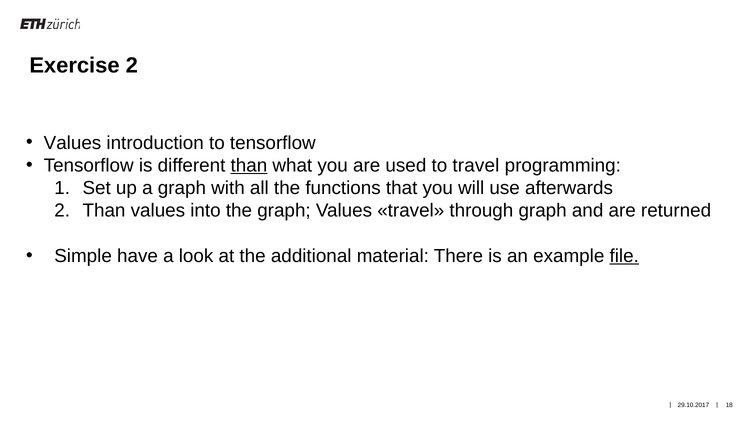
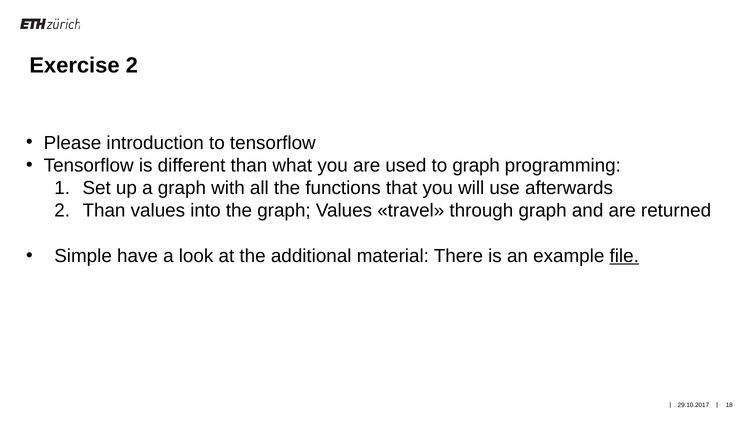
Values: Values -> Please (73, 143)
than underline: present -> none (249, 165)
to travel: travel -> graph (476, 165)
